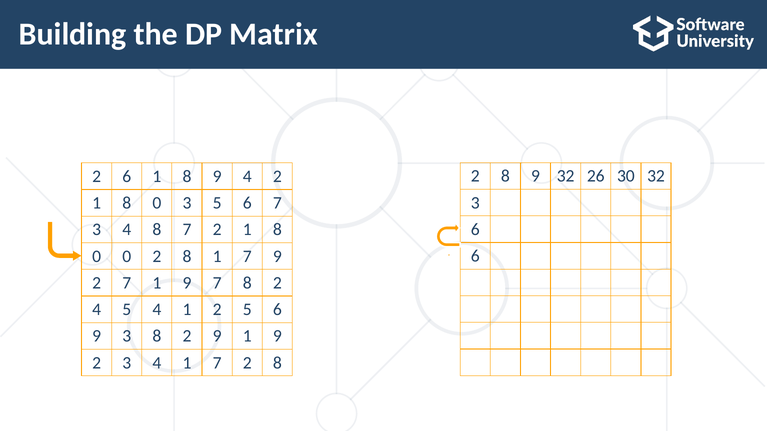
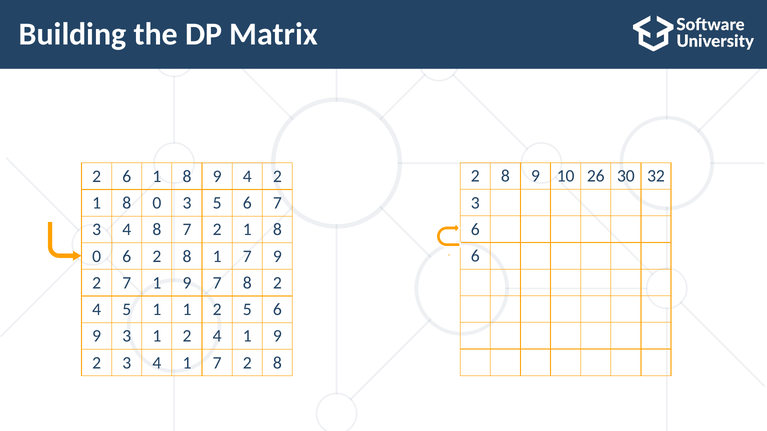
9 32: 32 -> 10 (566, 176)
0 0: 0 -> 6 (127, 257)
5 4: 4 -> 1 (157, 310)
3 8: 8 -> 1 (157, 336)
9: 9 -> 4 (217, 336)
